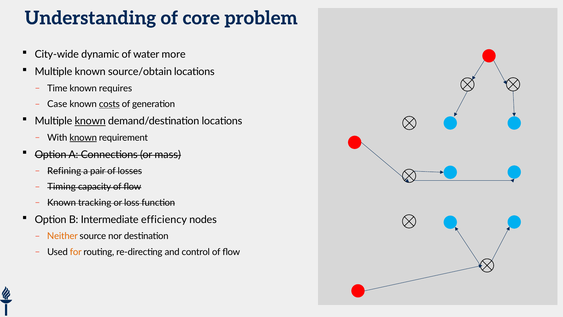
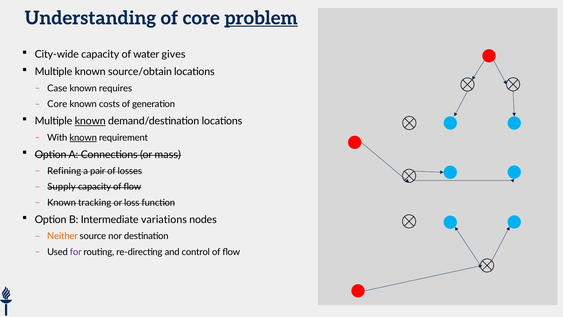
problem underline: none -> present (261, 18)
City-wide dynamic: dynamic -> capacity (100, 54)
more: more -> gives (174, 54)
Time: Time -> Case (57, 88)
Case: Case -> Core (57, 104)
costs underline: present -> none (109, 104)
Timing: Timing -> Supply (62, 187)
efficiency: efficiency -> variations (164, 219)
for colour: orange -> purple (76, 252)
